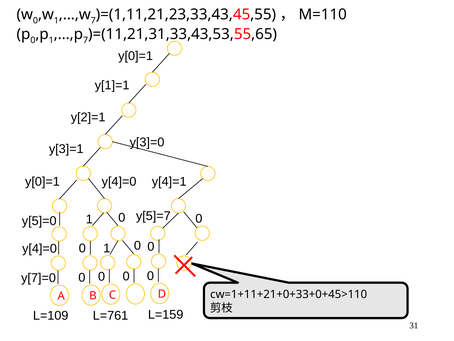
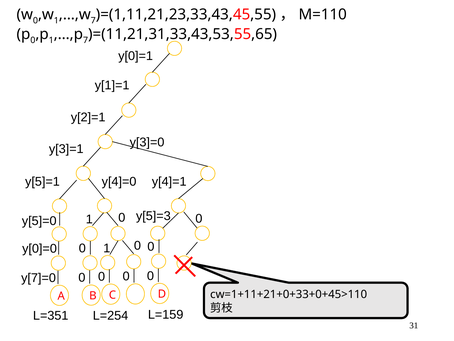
y[0]=1: y[0]=1 -> y[5]=1 (42, 182)
y[5]=7: y[5]=7 -> y[5]=3 (153, 216)
y[4]=0: y[4]=0 -> y[0]=0 (40, 248)
L=109: L=109 -> L=351 (51, 315)
L=761: L=761 -> L=254 (111, 315)
